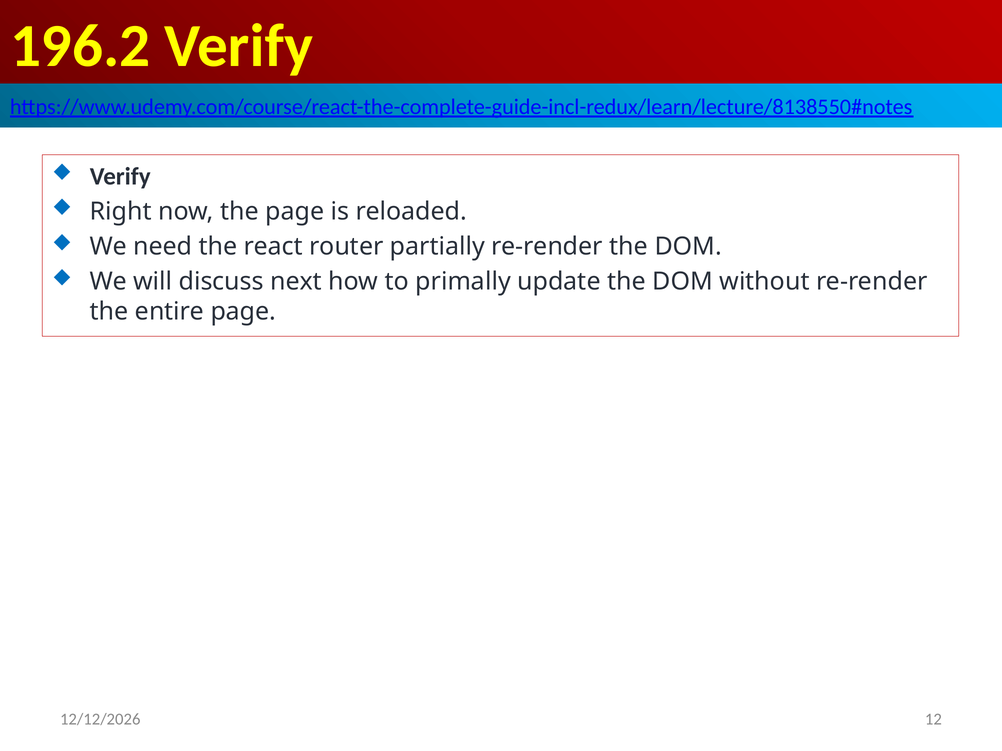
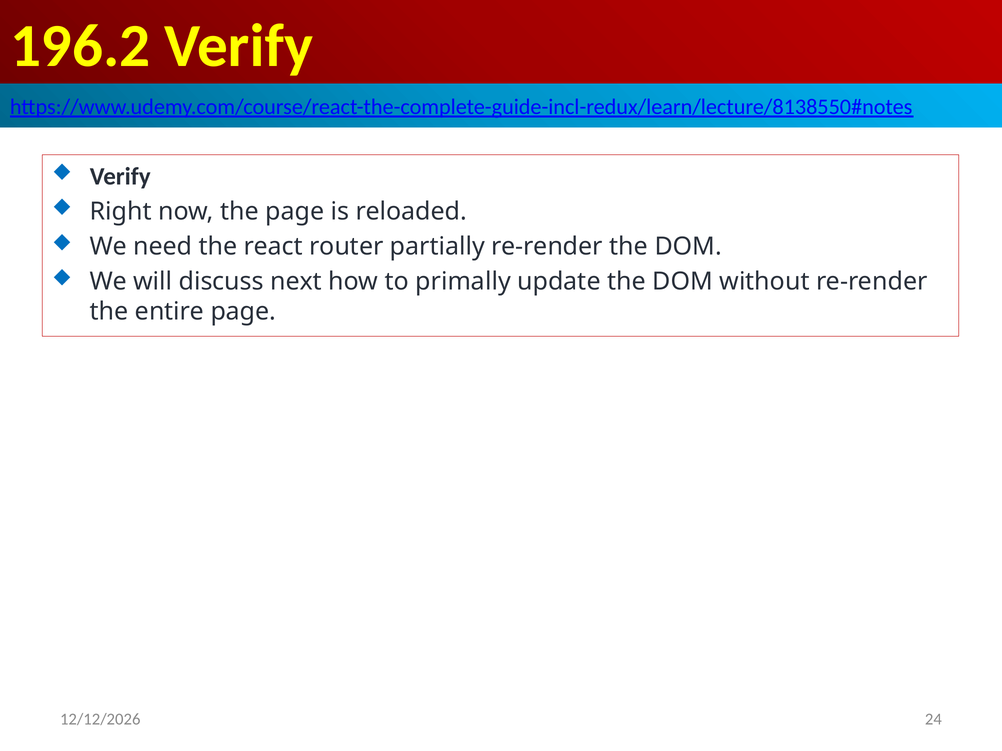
12: 12 -> 24 (933, 720)
